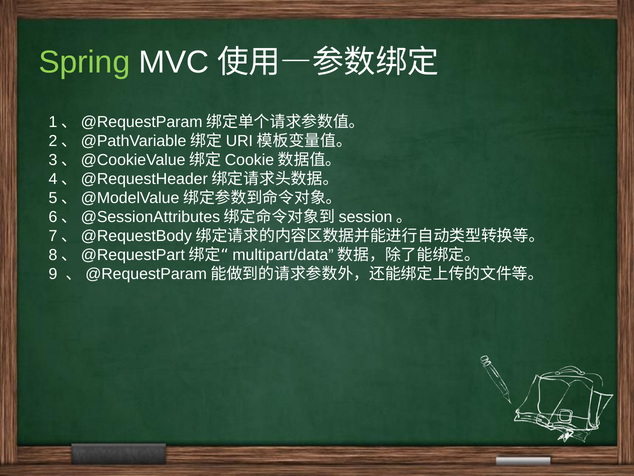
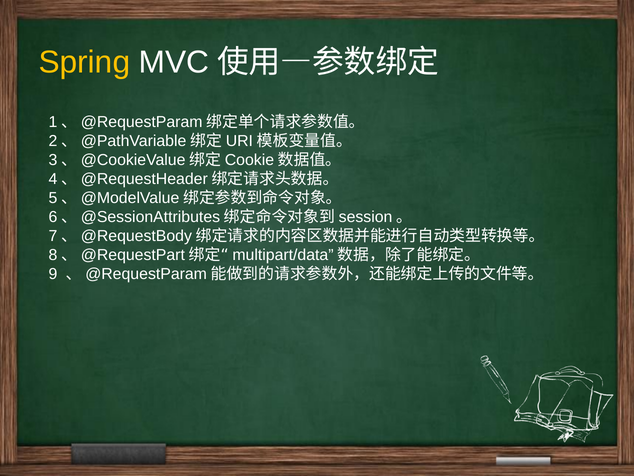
Spring colour: light green -> yellow (84, 62)
